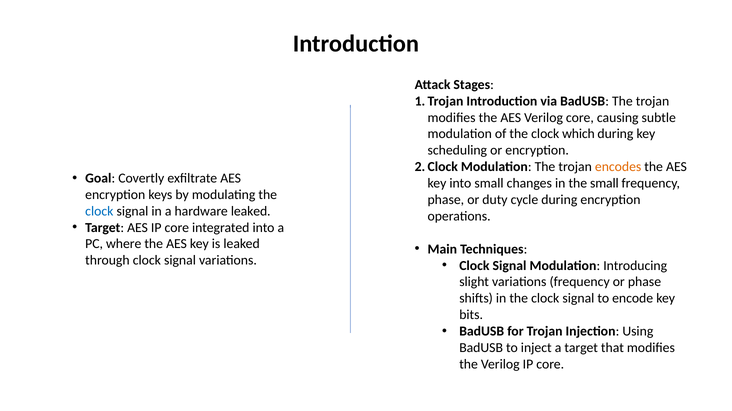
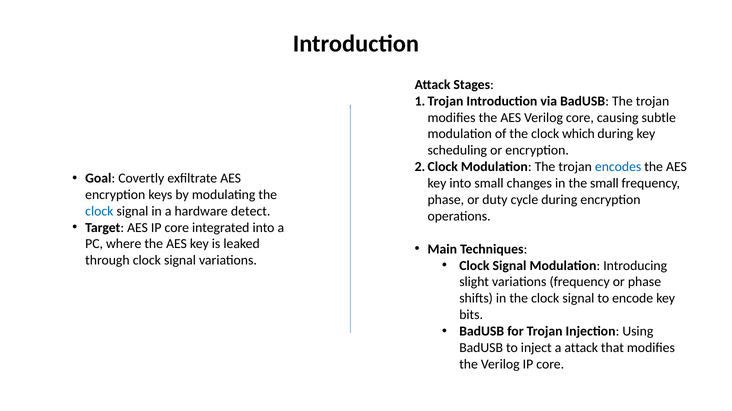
encodes colour: orange -> blue (618, 167)
hardware leaked: leaked -> detect (251, 211)
a target: target -> attack (581, 348)
